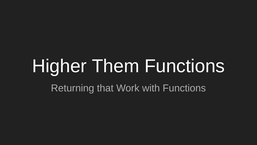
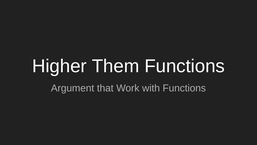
Returning: Returning -> Argument (73, 88)
